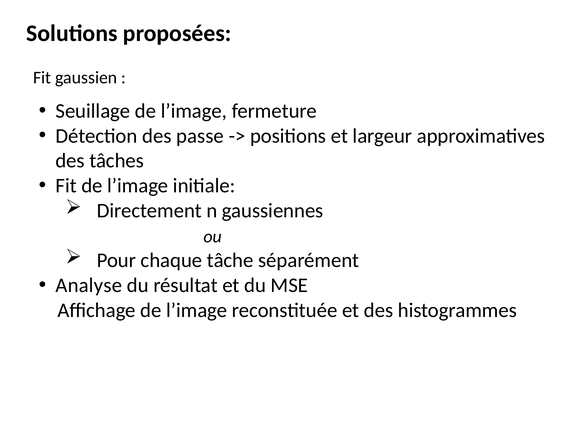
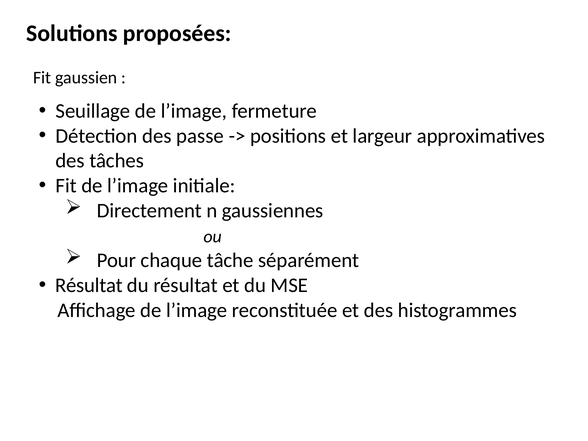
Analyse: Analyse -> Résultat (89, 285)
